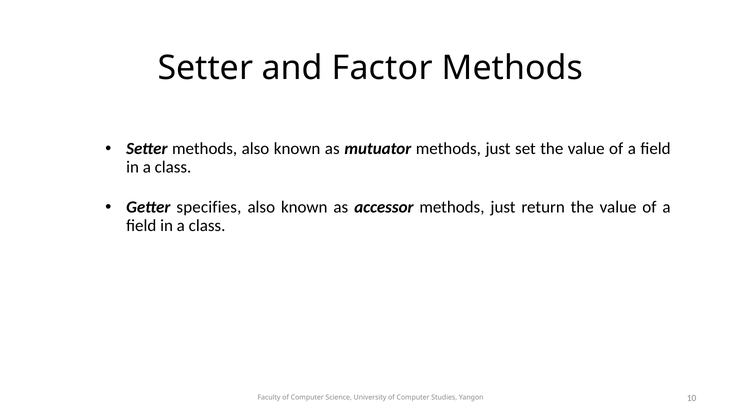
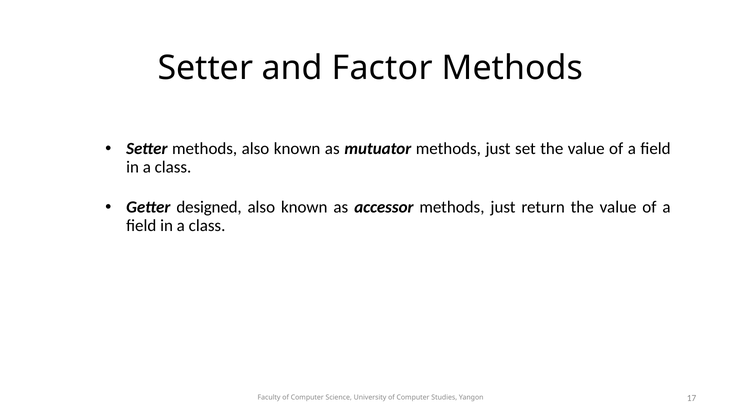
specifies: specifies -> designed (209, 207)
10: 10 -> 17 (692, 398)
